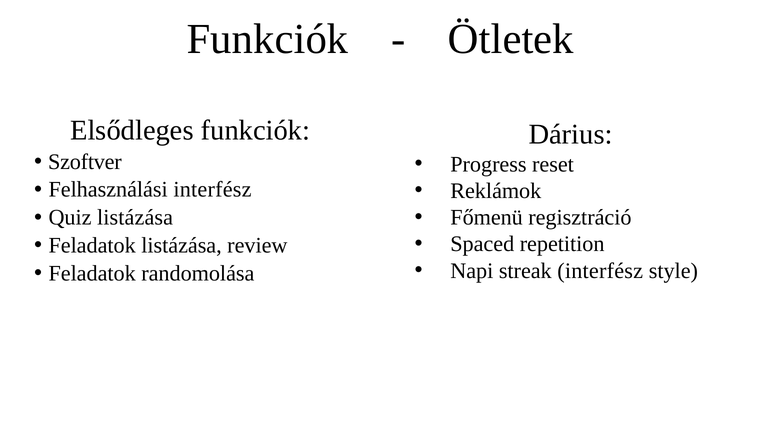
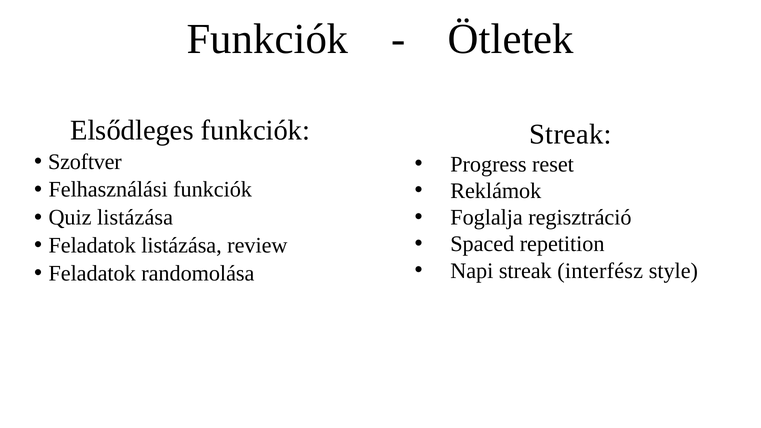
Dárius: Dárius -> Streak (571, 134)
Felhasználási interfész: interfész -> funkciók (213, 190)
Főmenü: Főmenü -> Foglalja (487, 218)
